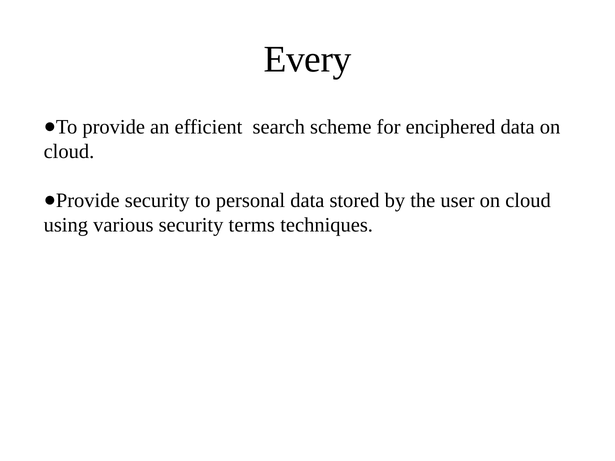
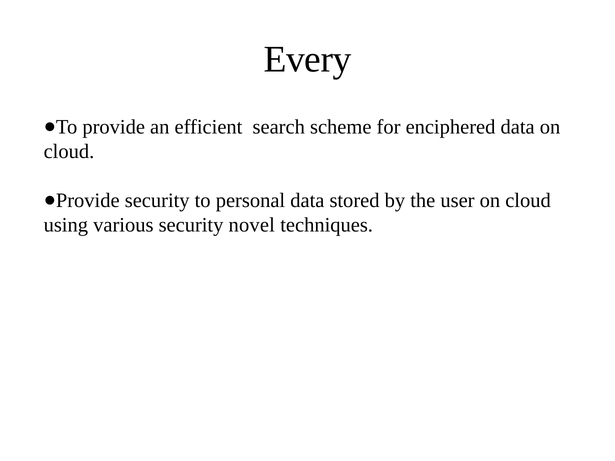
terms: terms -> novel (252, 225)
